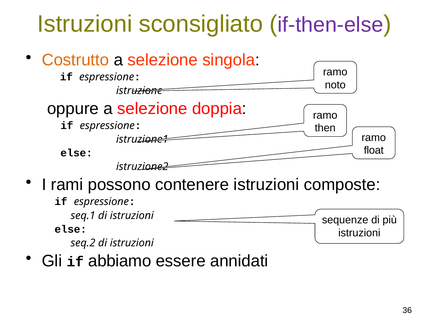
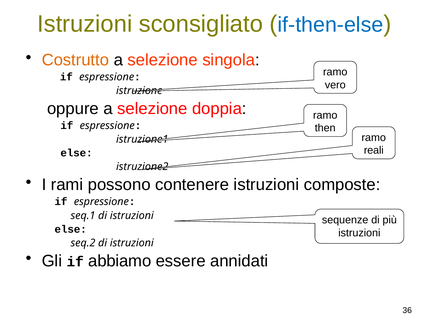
if-then-else colour: purple -> blue (330, 25)
noto: noto -> vero (335, 85)
float: float -> reali (374, 150)
